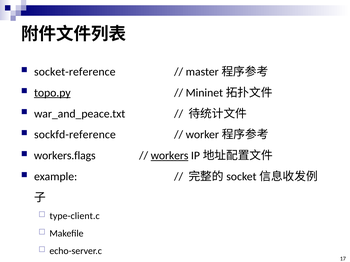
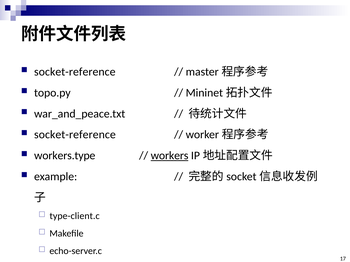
topo.py underline: present -> none (52, 93)
sockfd-reference: sockfd-reference -> socket-reference (75, 135)
workers.flags: workers.flags -> workers.type (65, 156)
